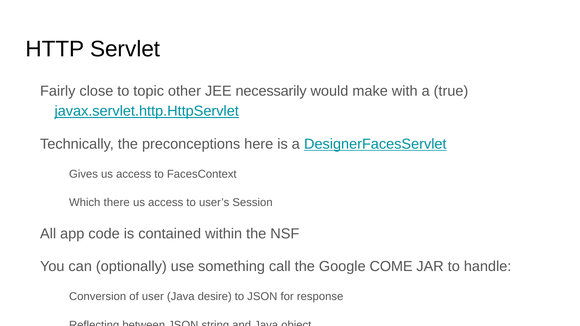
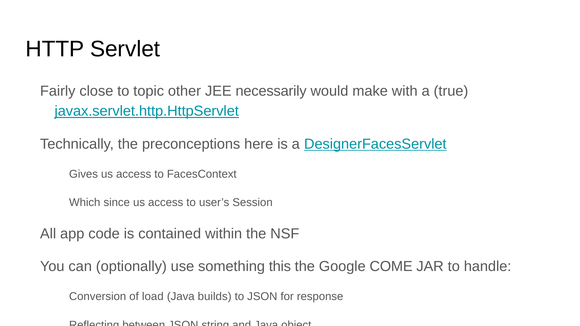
there: there -> since (117, 203)
call: call -> this (280, 267)
user: user -> load (153, 297)
desire: desire -> builds (215, 297)
